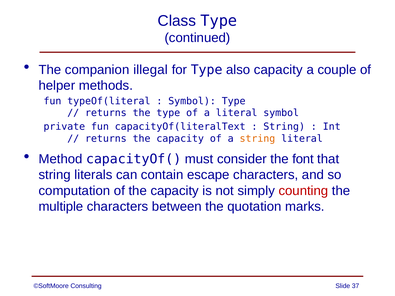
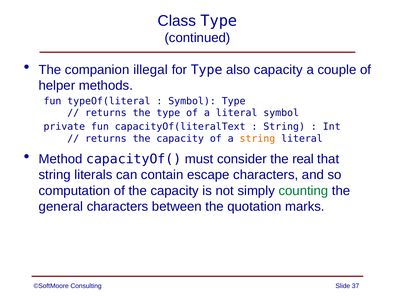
font: font -> real (303, 159)
counting colour: red -> green (303, 191)
multiple: multiple -> general (61, 207)
